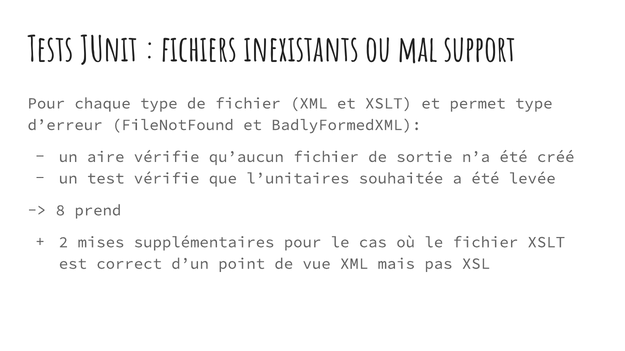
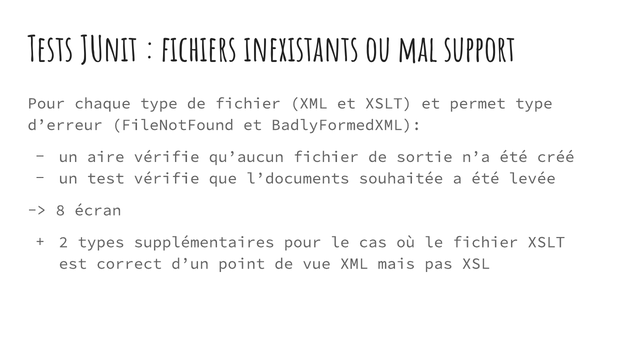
l’unitaires: l’unitaires -> l’documents (298, 179)
prend: prend -> écran (98, 211)
mises: mises -> types (101, 243)
